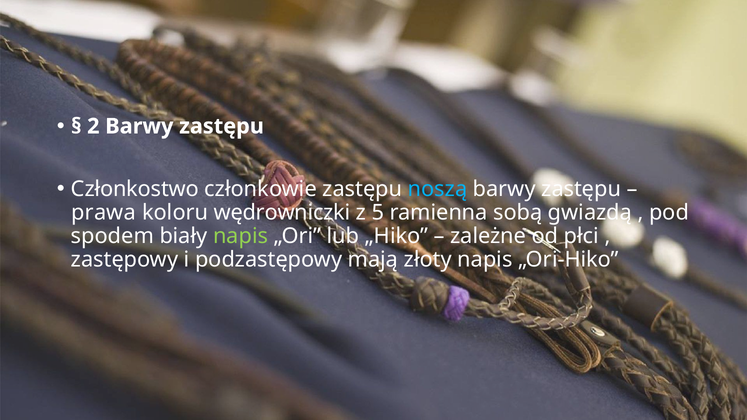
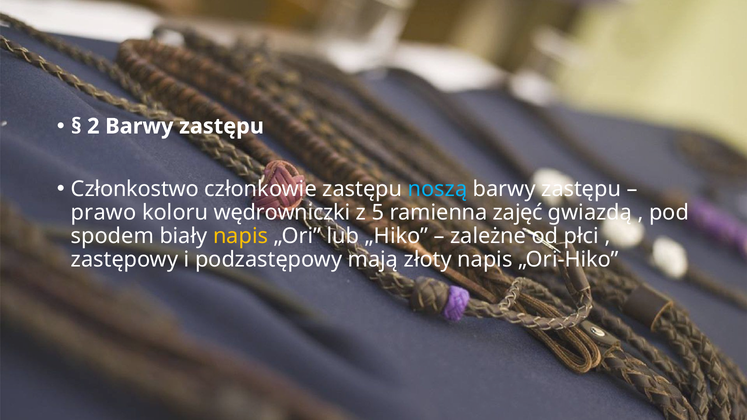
prawa: prawa -> prawo (104, 212)
sobą: sobą -> zajęć (518, 212)
napis colour: light green -> yellow (241, 236)
